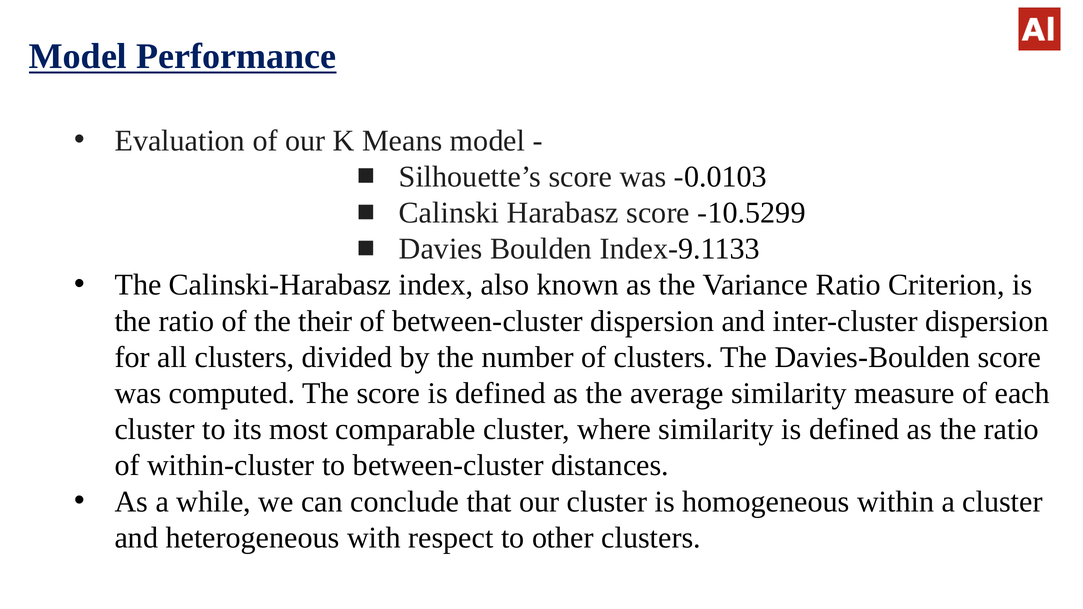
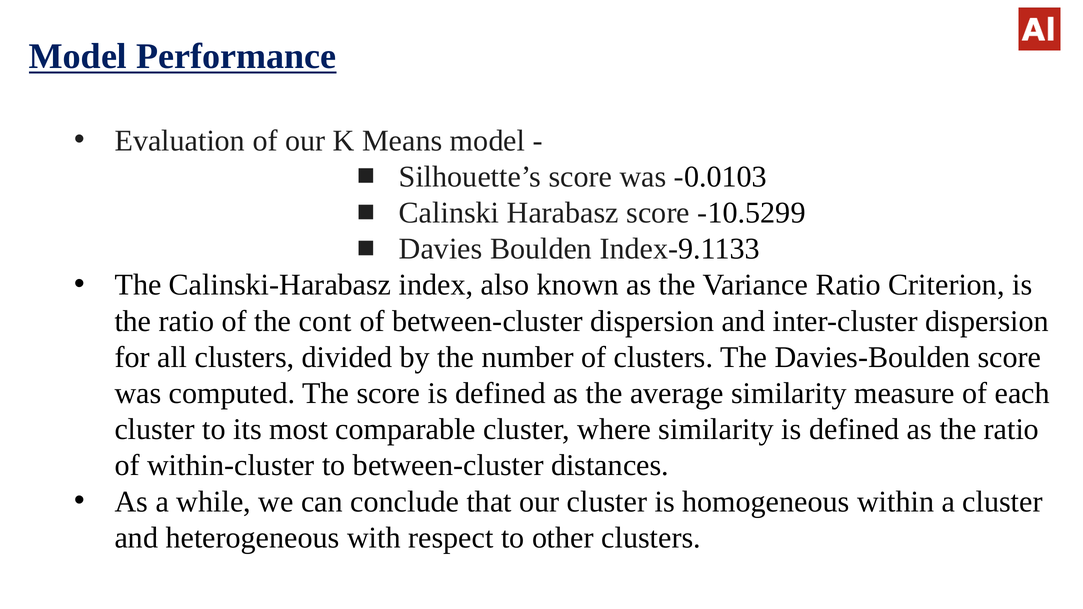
their: their -> cont (325, 321)
